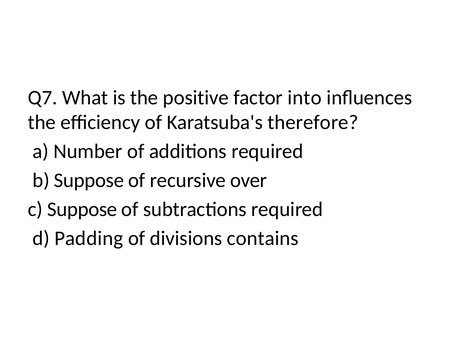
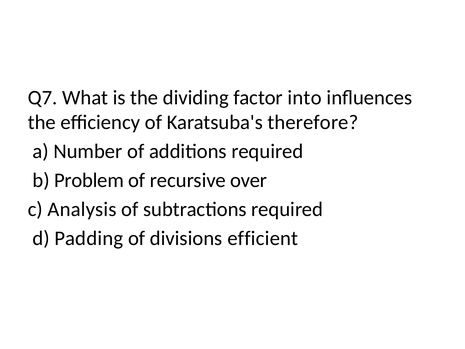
positive: positive -> dividing (196, 98)
b Suppose: Suppose -> Problem (89, 180)
c Suppose: Suppose -> Analysis (82, 209)
contains: contains -> efficient (263, 238)
